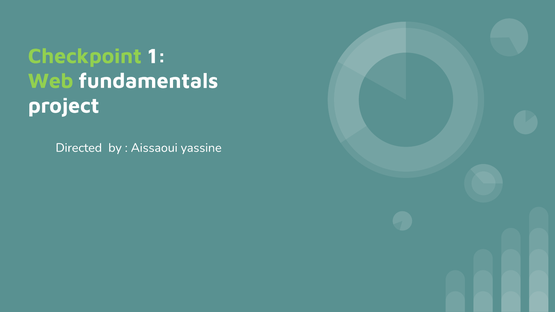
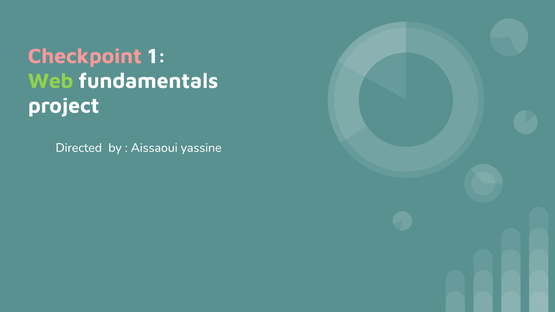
Checkpoint colour: light green -> pink (85, 56)
